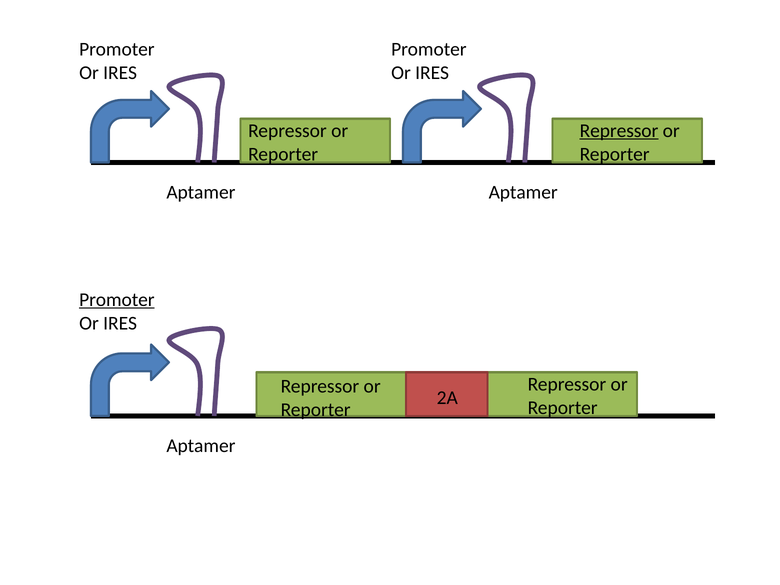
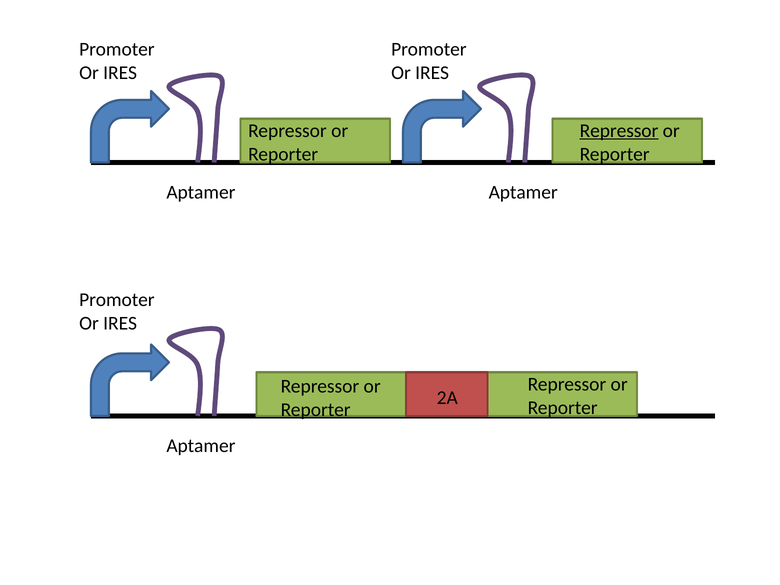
Promoter underline: present -> none (117, 300)
